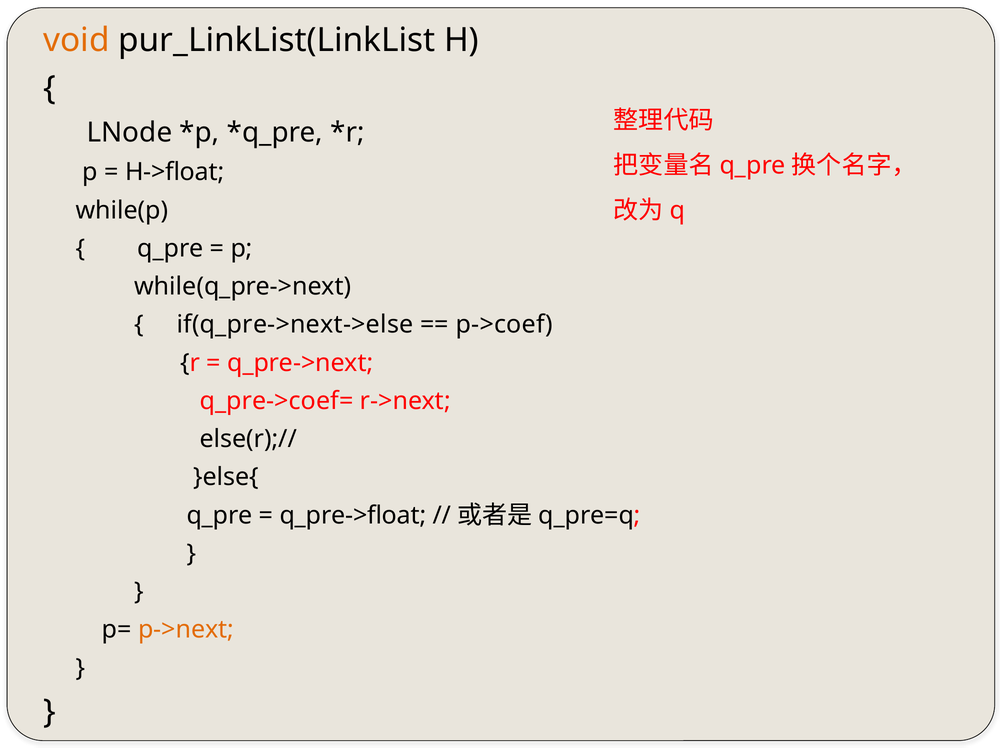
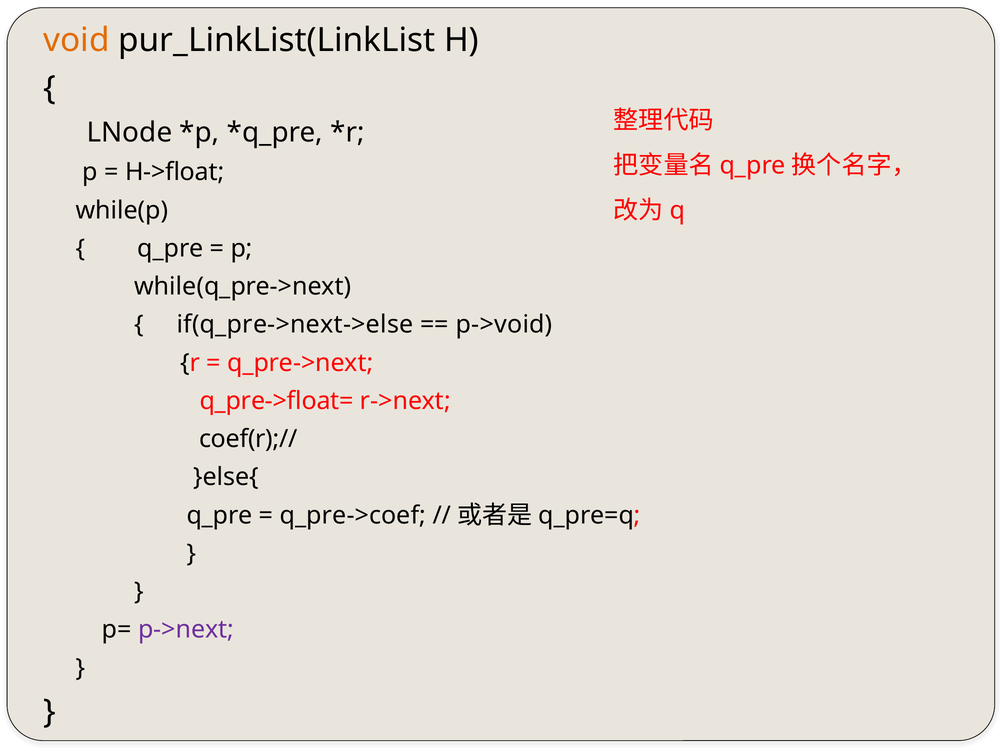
p->coef: p->coef -> p->void (504, 325)
q_pre->coef=: q_pre->coef= -> q_pre->float= (277, 401)
else(r);//: else(r);// -> coef(r);// (248, 439)
q_pre->float: q_pre->float -> q_pre->coef (353, 516)
p->next colour: orange -> purple (186, 630)
